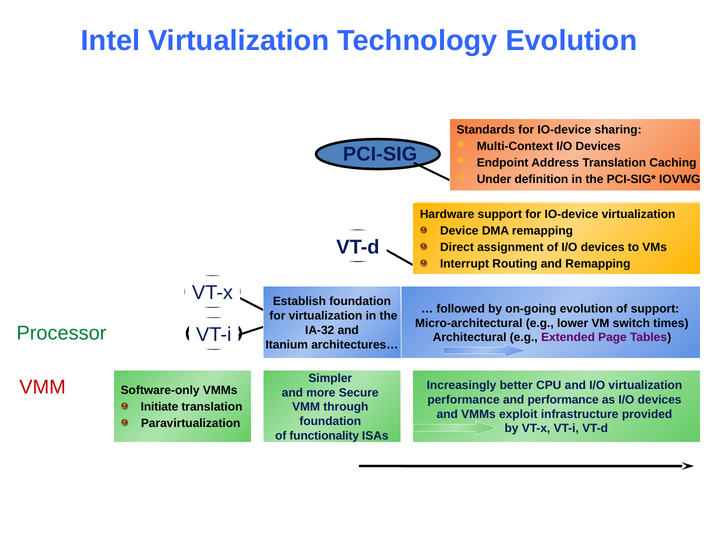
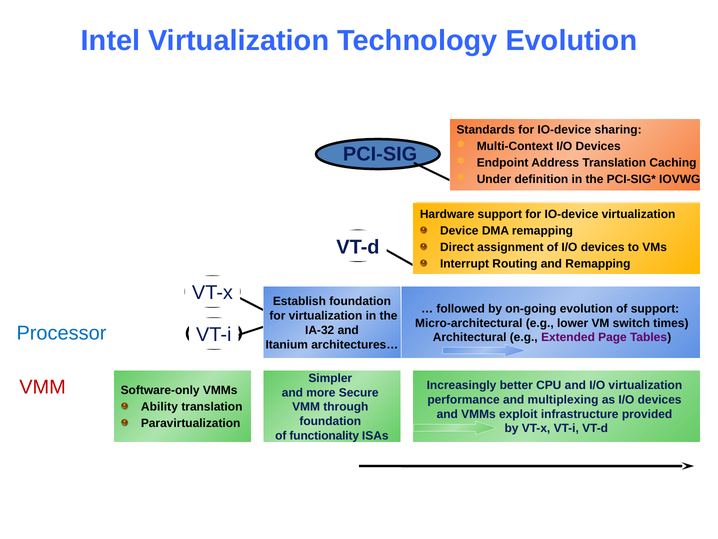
Processor colour: green -> blue (61, 333)
performance: performance -> multiplexing (563, 399)
Initiate: Initiate -> Ability (159, 406)
